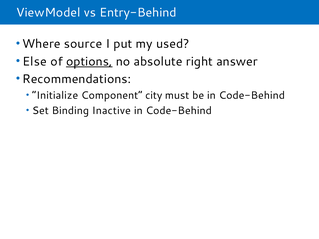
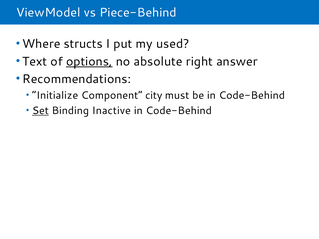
Entry-Behind: Entry-Behind -> Piece-Behind (138, 13)
source: source -> structs (83, 44)
Else: Else -> Text (35, 62)
Set underline: none -> present (40, 111)
